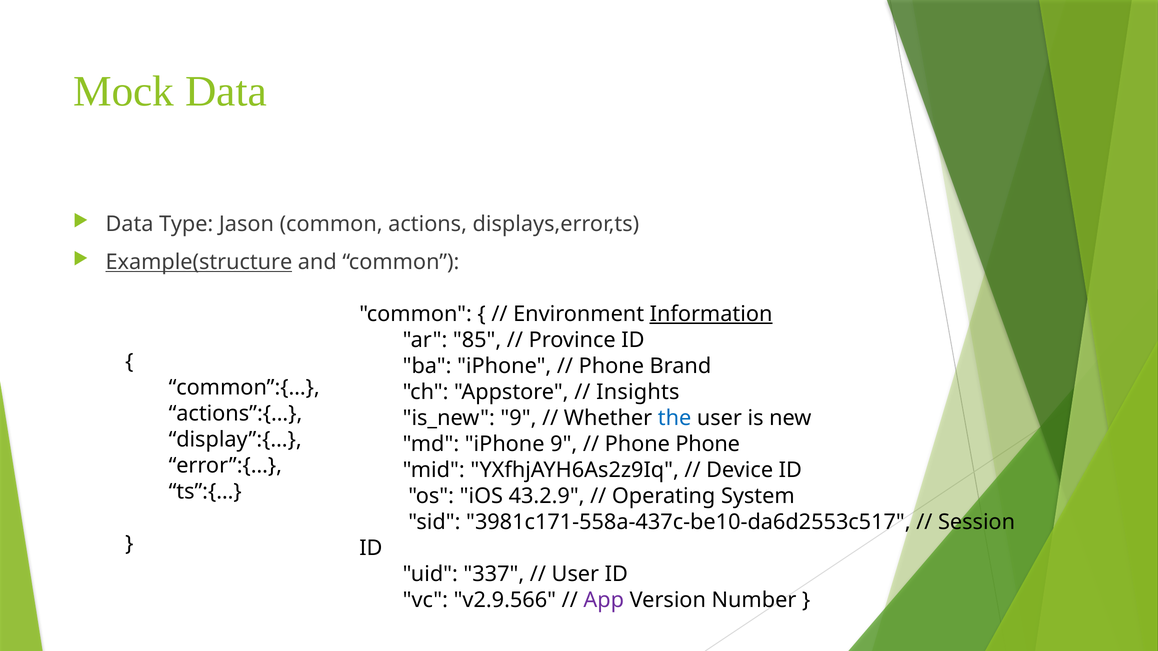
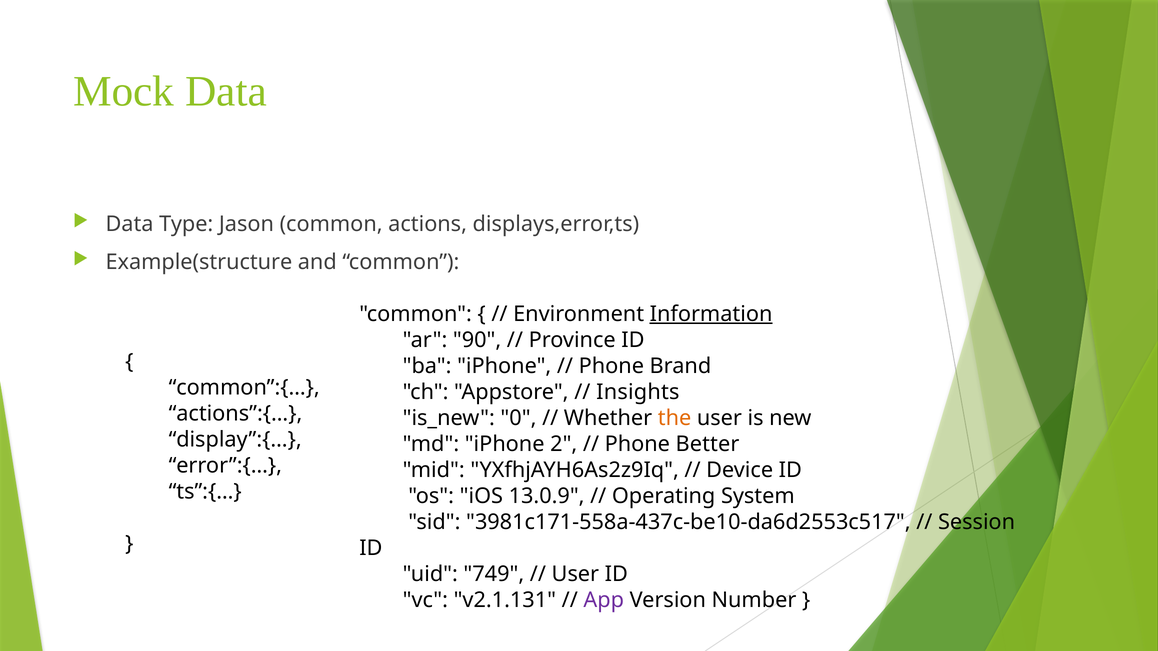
Example(structure underline: present -> none (199, 262)
85: 85 -> 90 (477, 340)
is_new 9: 9 -> 0 (519, 418)
the colour: blue -> orange (675, 418)
iPhone 9: 9 -> 2 (564, 444)
Phone Phone: Phone -> Better (707, 444)
43.2.9: 43.2.9 -> 13.0.9 (547, 496)
337: 337 -> 749 (494, 575)
v2.9.566: v2.9.566 -> v2.1.131 (505, 601)
